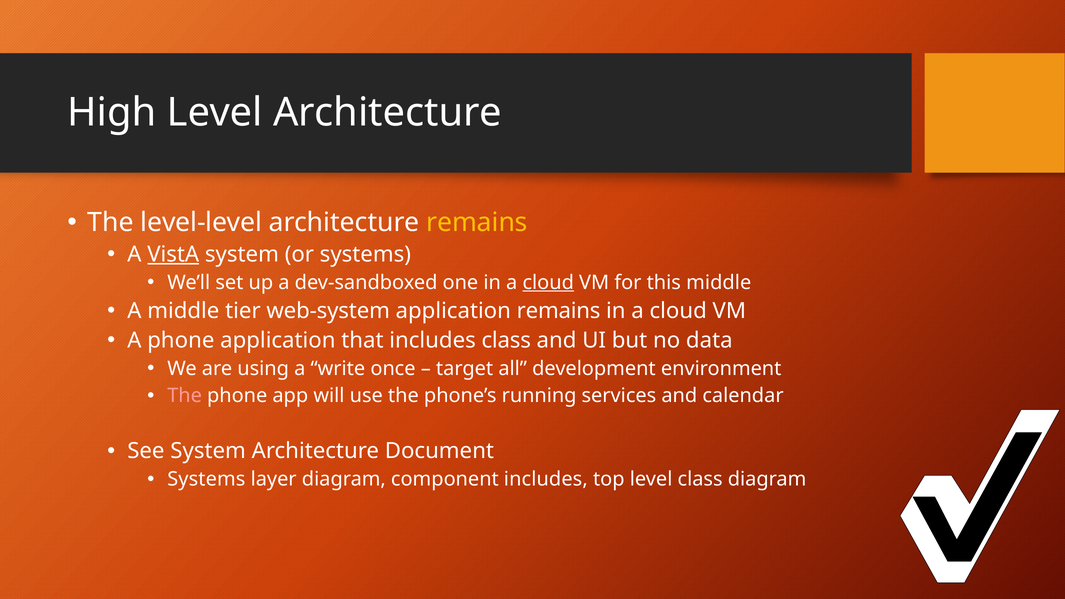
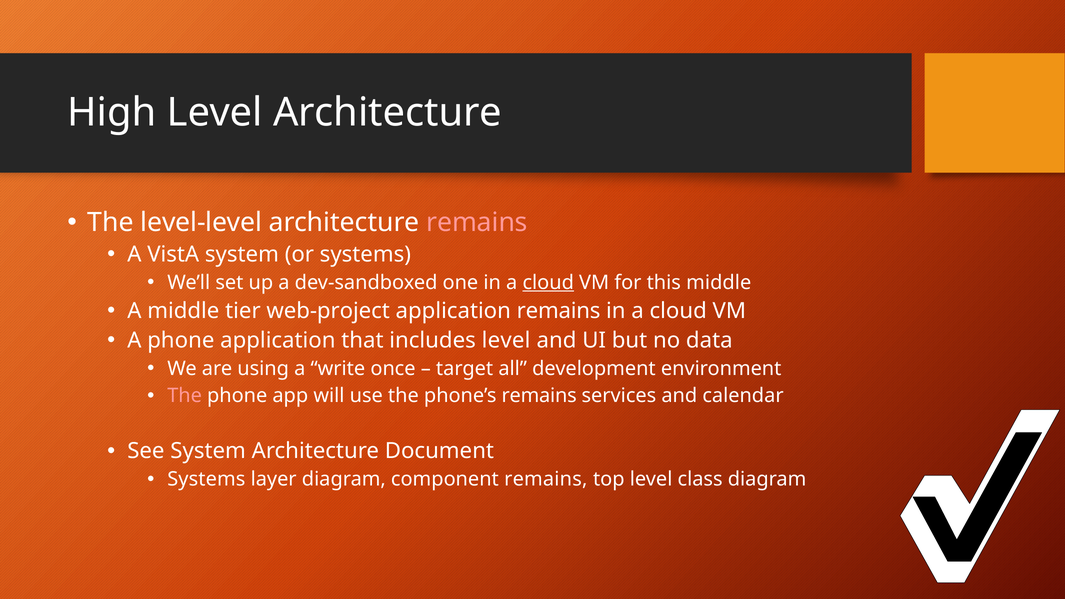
remains colour: yellow -> pink (477, 222)
VistA underline: present -> none (173, 254)
web-system: web-system -> web-project (328, 311)
includes class: class -> level (506, 340)
phone’s running: running -> remains (539, 396)
component includes: includes -> remains (546, 479)
